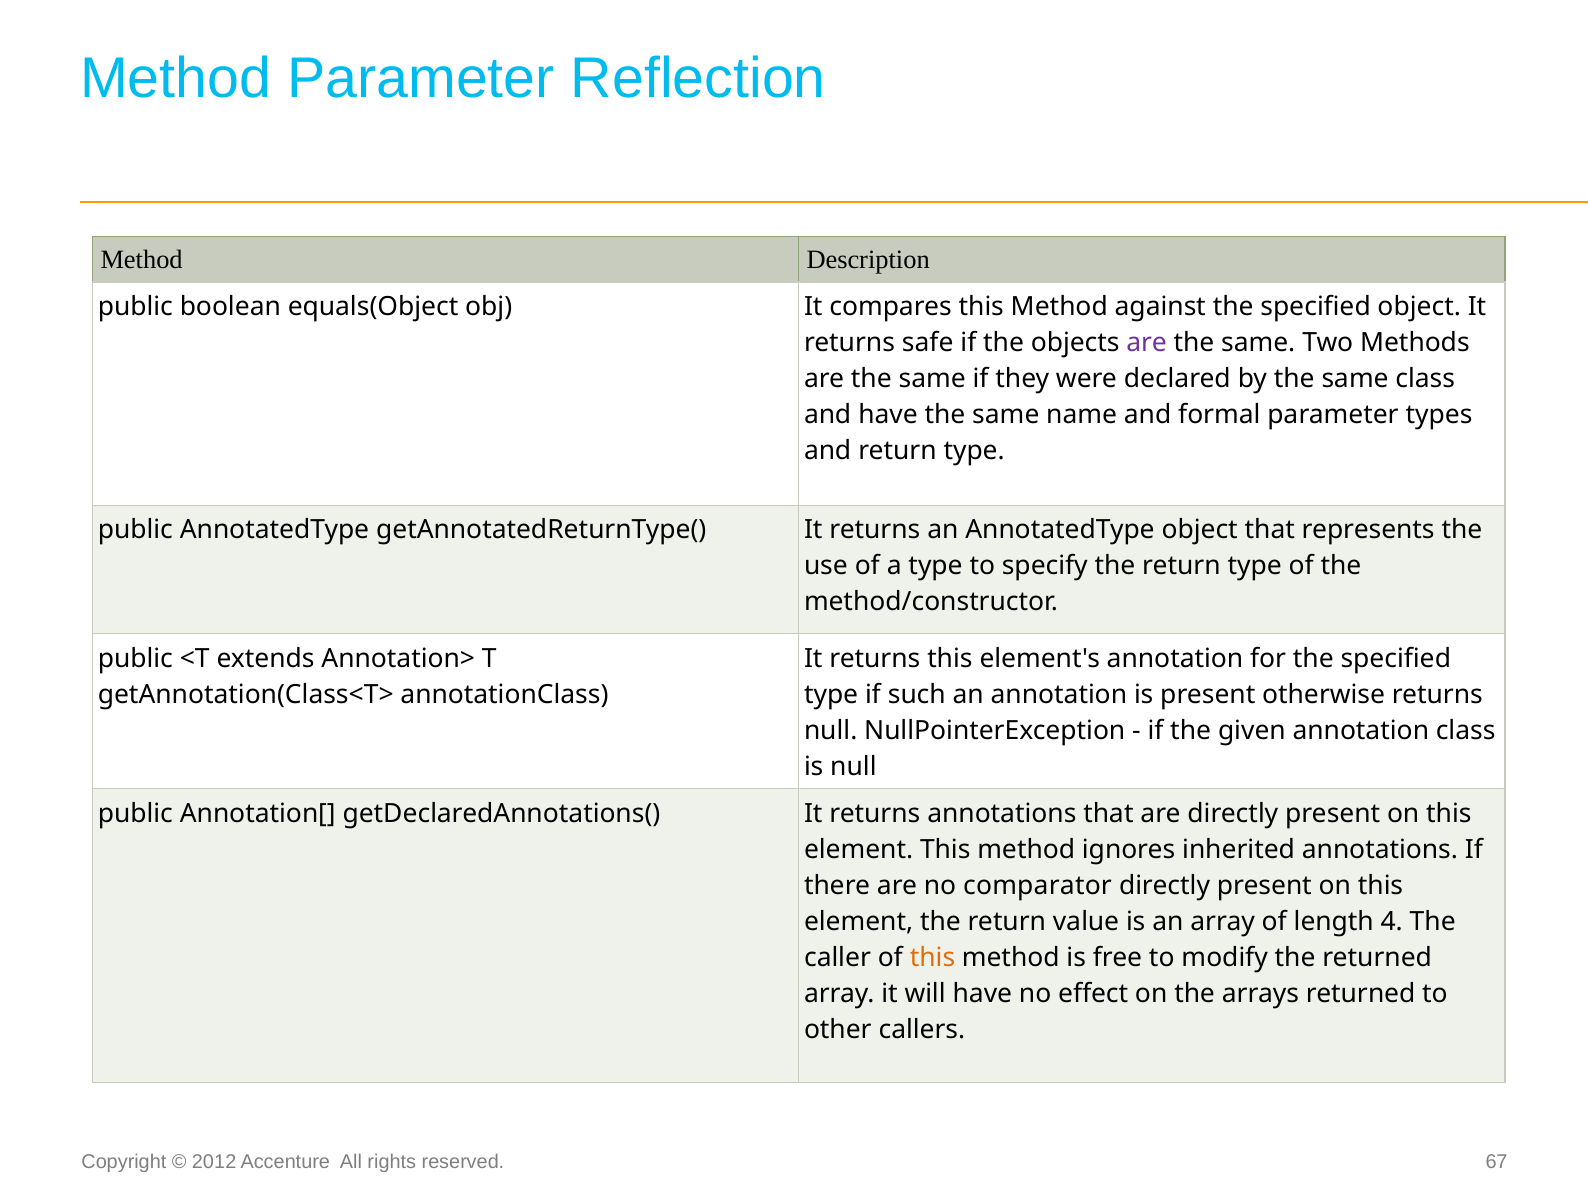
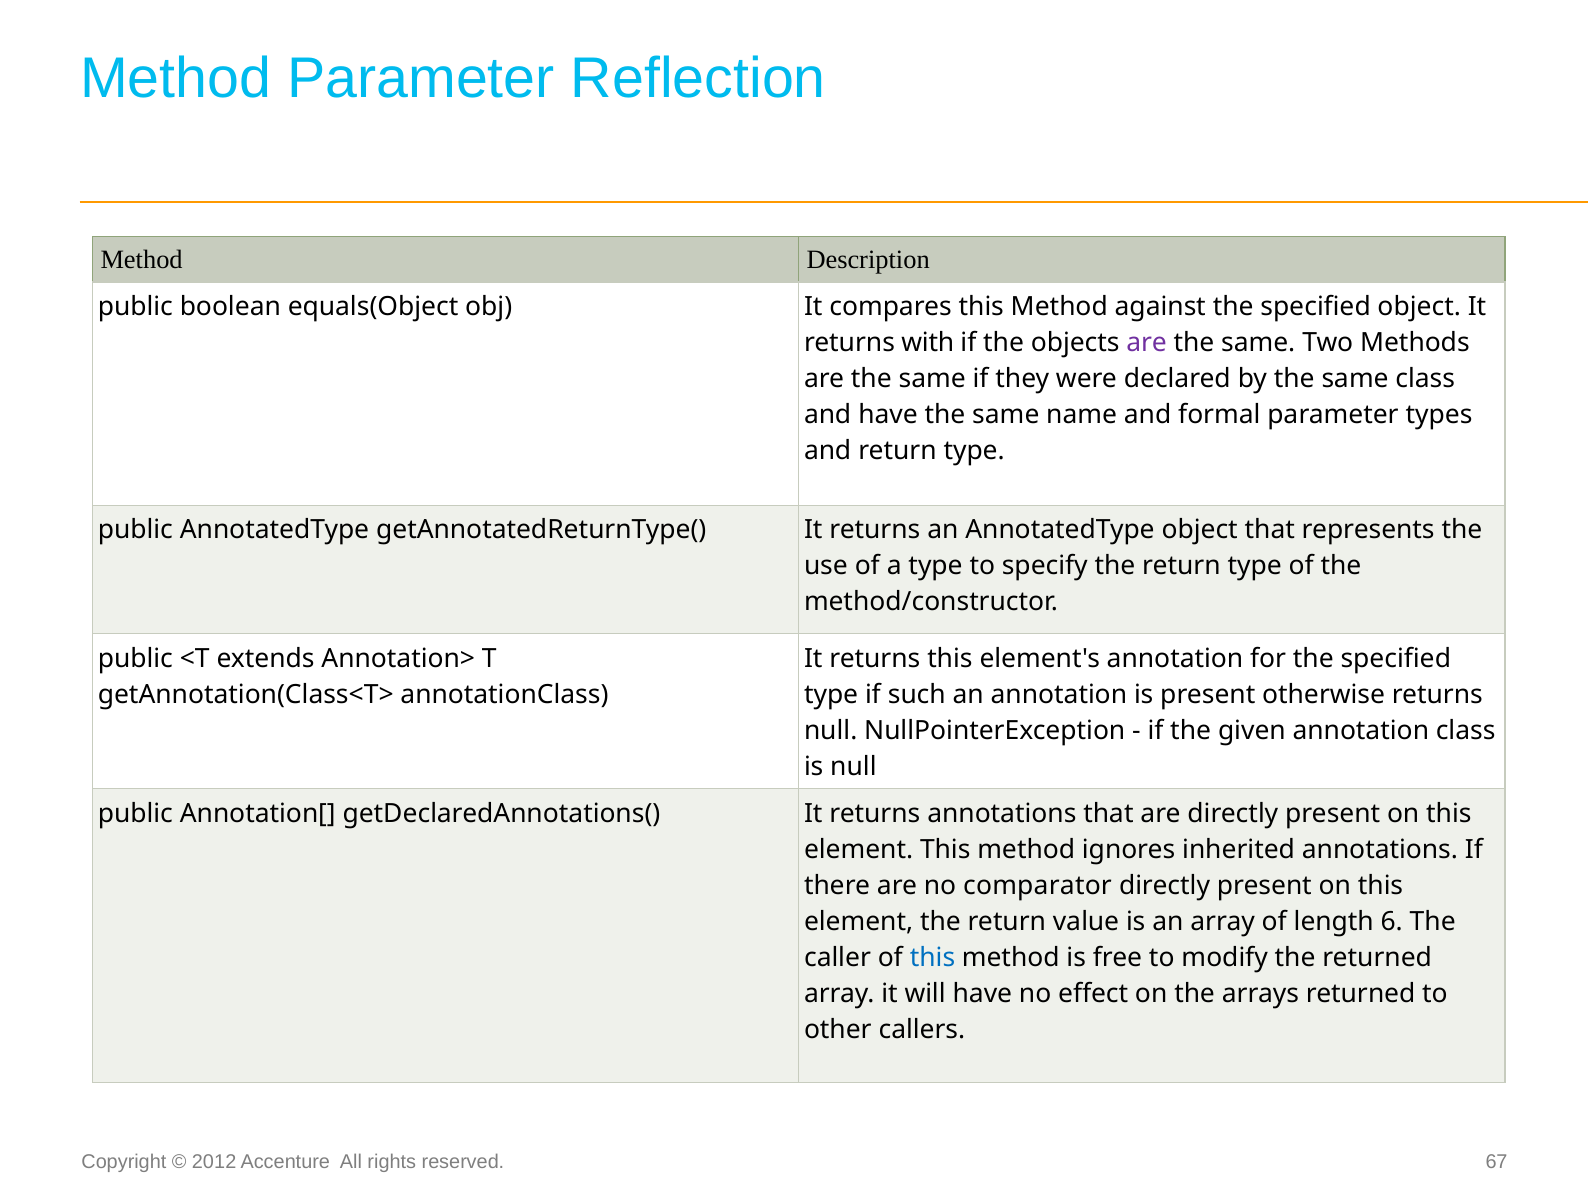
safe: safe -> with (928, 343)
4: 4 -> 6 (1392, 921)
this colour: orange -> blue (932, 957)
